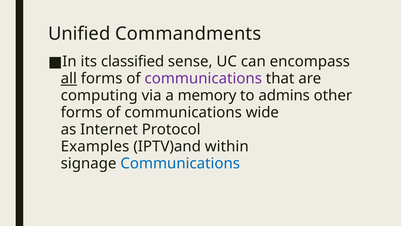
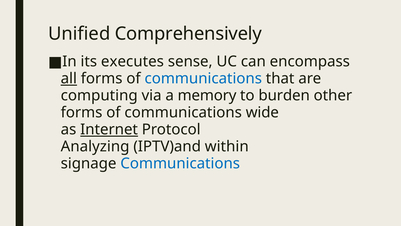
Commandments: Commandments -> Comprehensively (188, 34)
classified: classified -> executes (132, 61)
communications colour: purple -> blue (203, 78)
admins: admins -> burden (284, 95)
Internet underline: none -> present (109, 129)
Examples: Examples -> Analyzing (95, 146)
